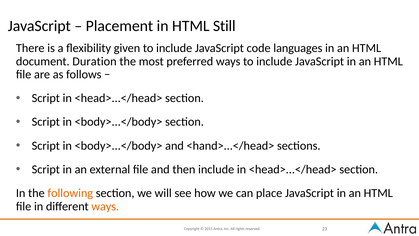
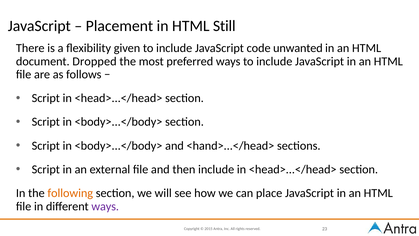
languages: languages -> unwanted (298, 48)
Duration: Duration -> Dropped (95, 61)
ways colour: orange -> purple (105, 206)
